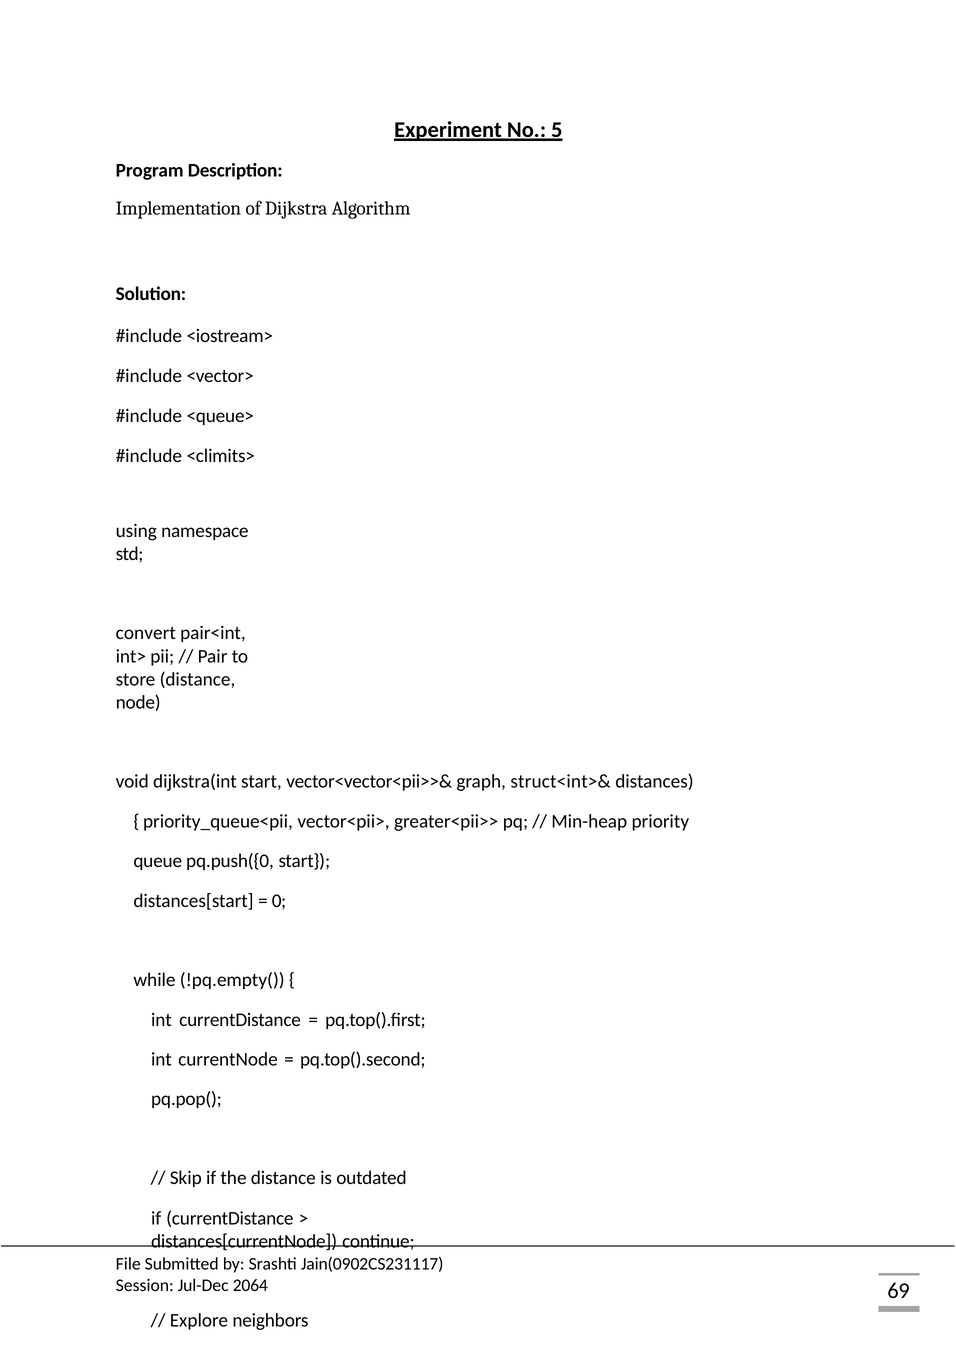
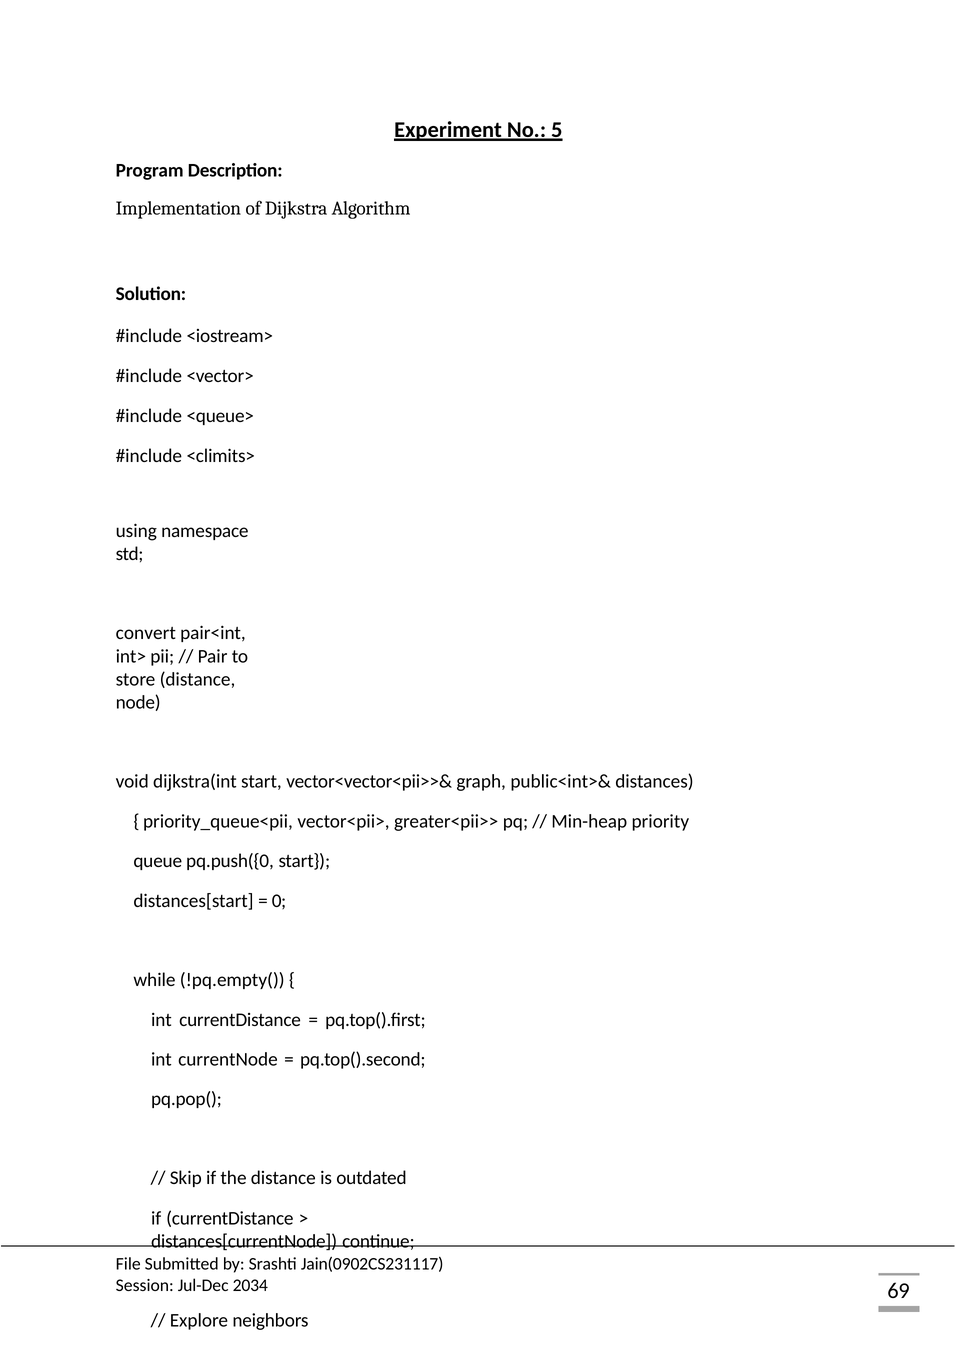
struct<int>&: struct<int>& -> public<int>& (561, 781)
2064: 2064 -> 2034 (250, 1285)
